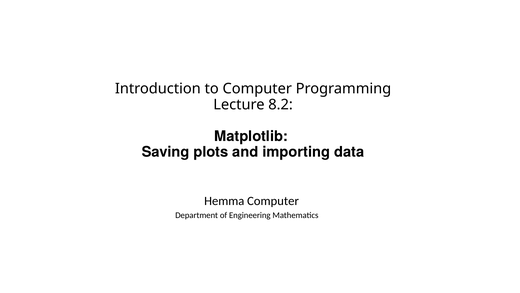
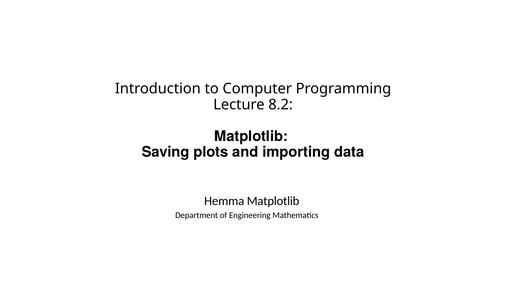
Hemma Computer: Computer -> Matplotlib (273, 201)
